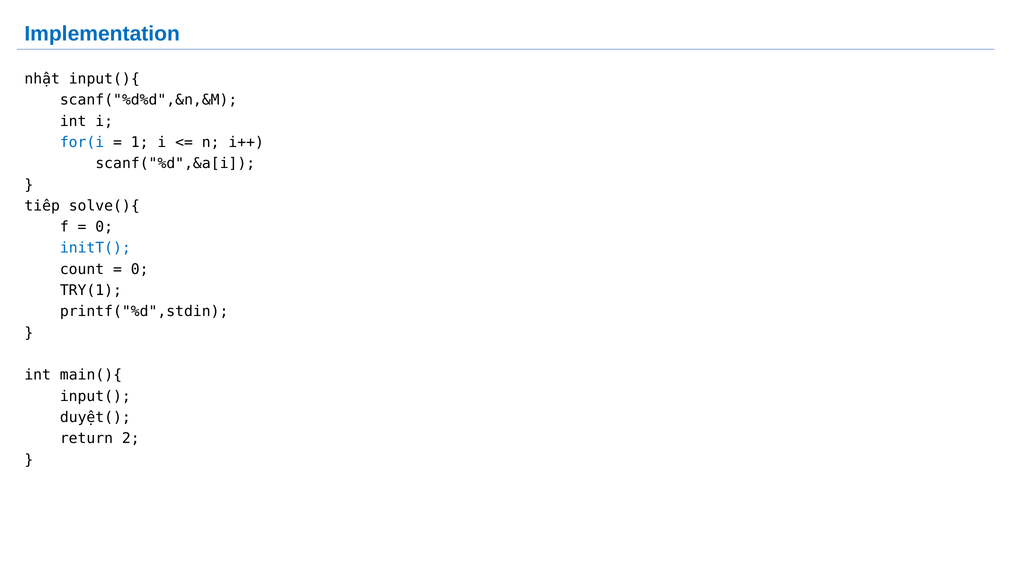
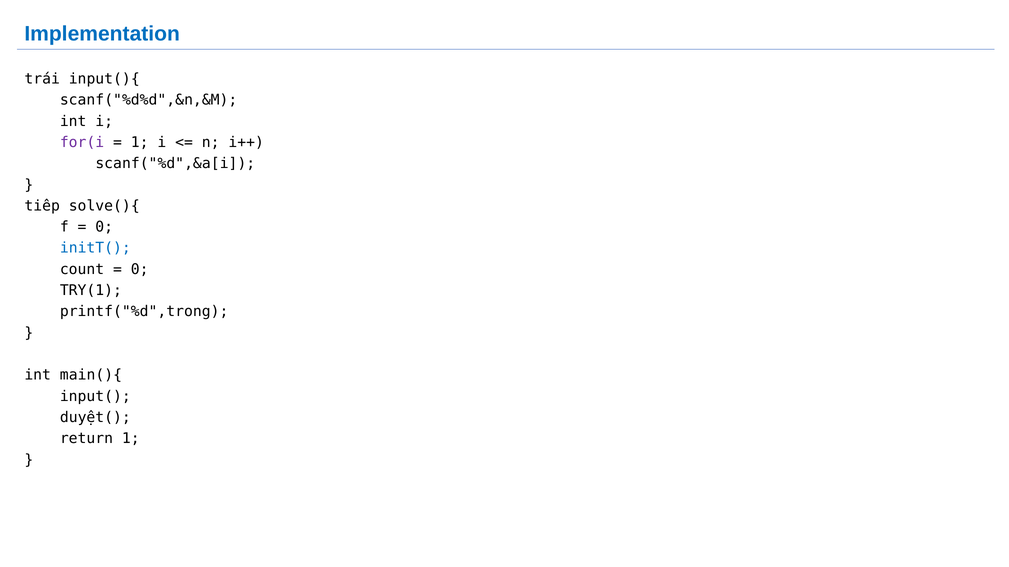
nhật: nhật -> trái (42, 79)
for(i colour: blue -> purple (82, 142)
printf("%d",stdin: printf("%d",stdin -> printf("%d",trong (144, 312)
return 2: 2 -> 1 (131, 439)
